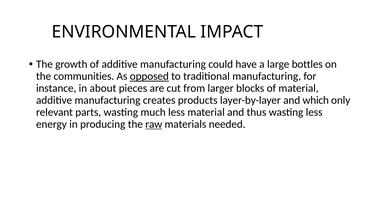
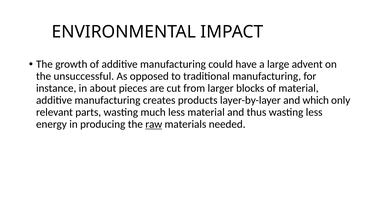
bottles: bottles -> advent (307, 64)
communities: communities -> unsuccessful (84, 76)
opposed underline: present -> none (149, 76)
